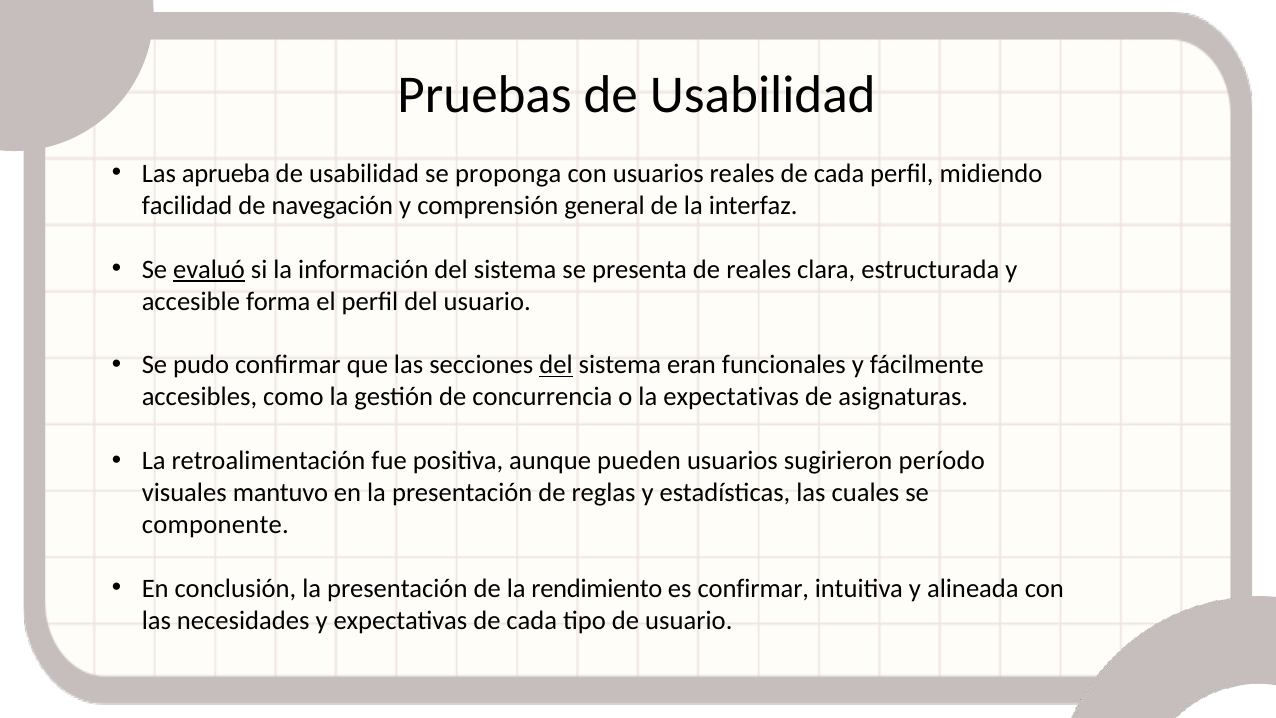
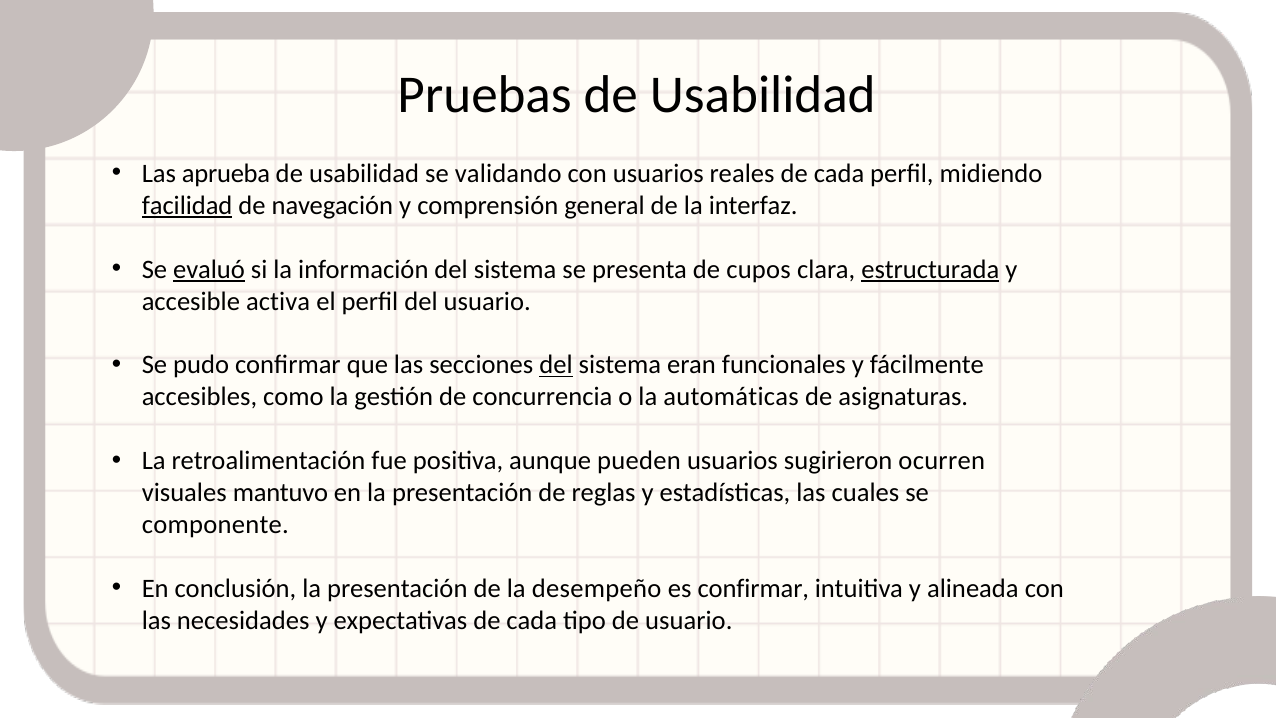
proponga: proponga -> validando (508, 173)
facilidad underline: none -> present (187, 205)
de reales: reales -> cupos (759, 269)
estructurada underline: none -> present (930, 269)
forma: forma -> activa (278, 301)
la expectativas: expectativas -> automáticas (731, 397)
período: período -> ocurren (942, 461)
rendimiento: rendimiento -> desempeño (597, 588)
